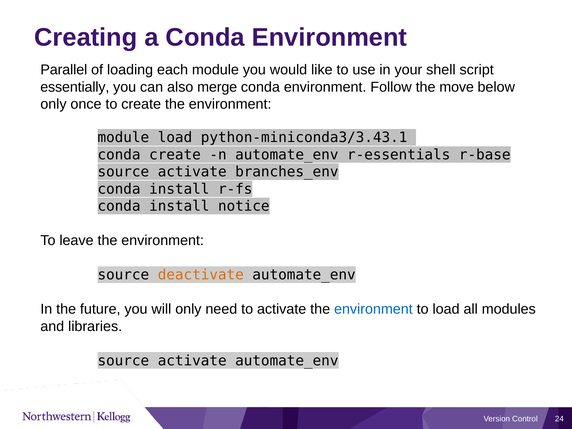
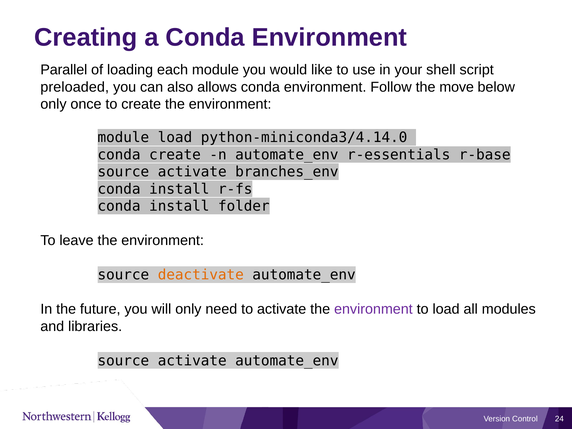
essentially: essentially -> preloaded (75, 87)
merge: merge -> allows (217, 87)
python-miniconda3/3.43.1: python-miniconda3/3.43.1 -> python-miniconda3/4.14.0 (304, 138)
notice: notice -> folder (244, 206)
environment colour: blue -> purple (373, 309)
